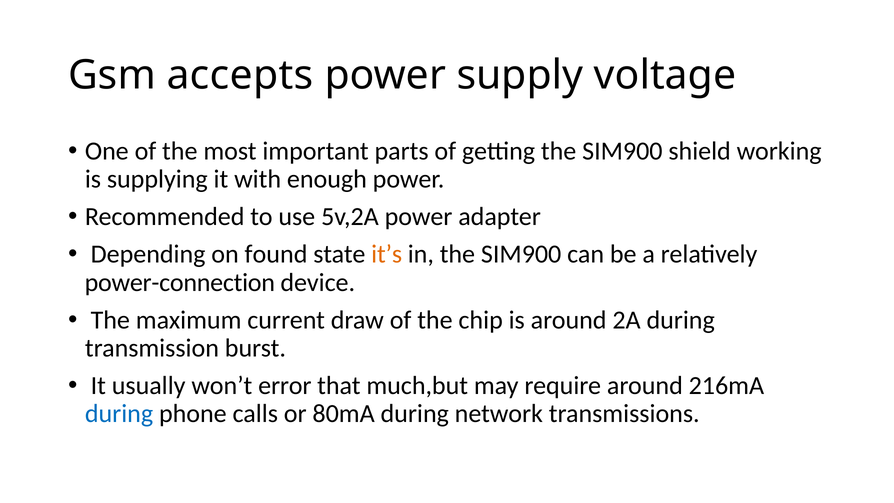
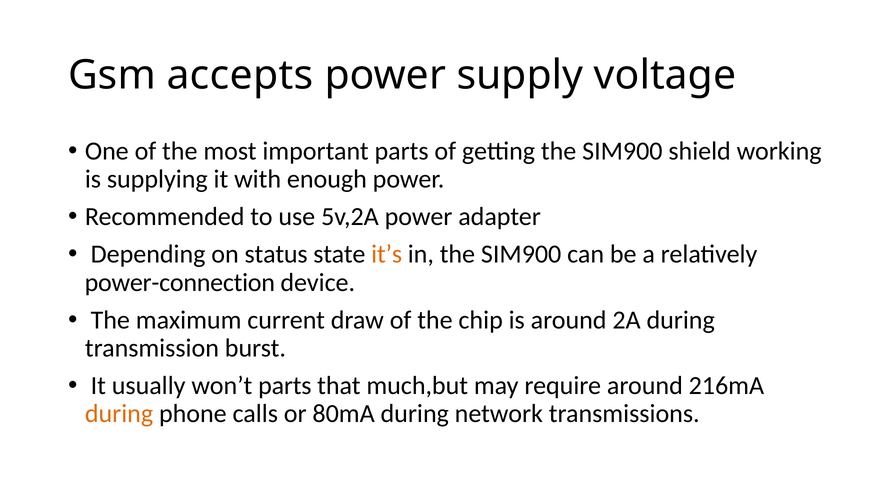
found: found -> status (276, 254)
won’t error: error -> parts (285, 386)
during colour: blue -> orange (119, 414)
